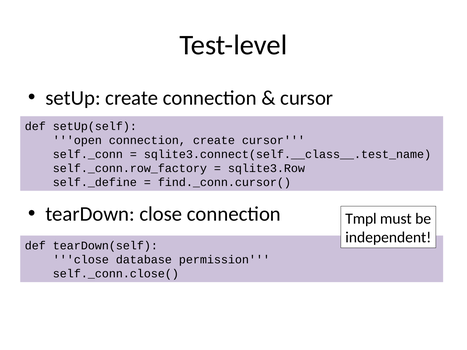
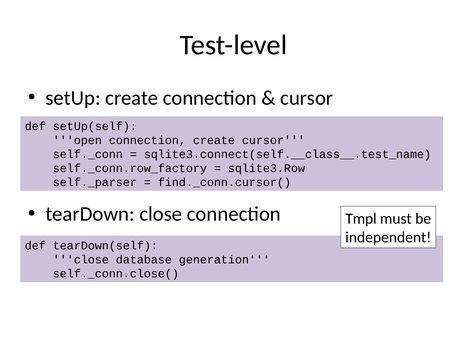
self._define: self._define -> self._parser (95, 182)
permission: permission -> generation (224, 260)
